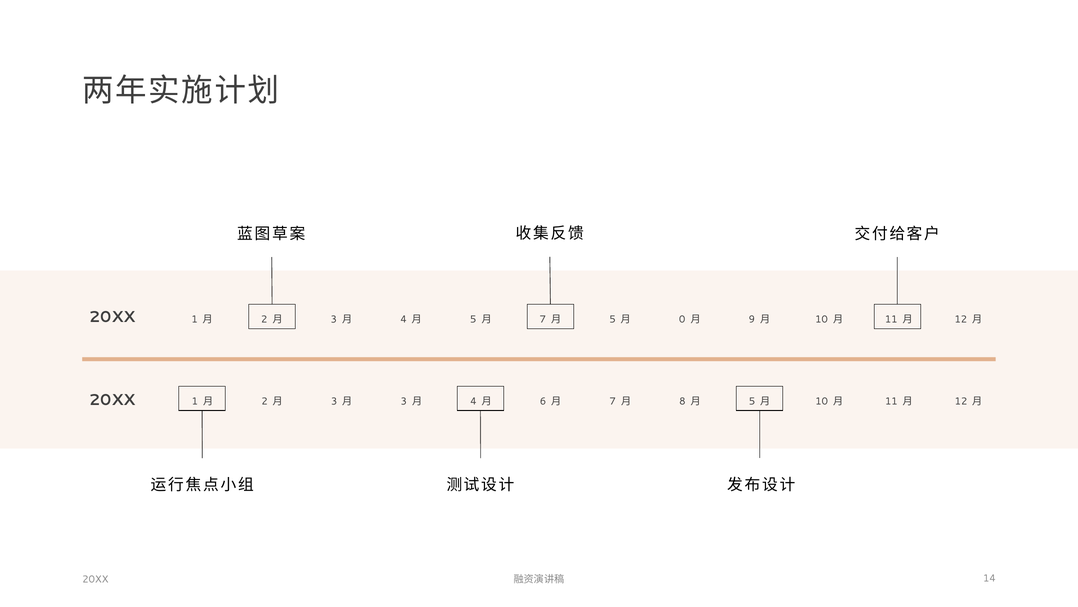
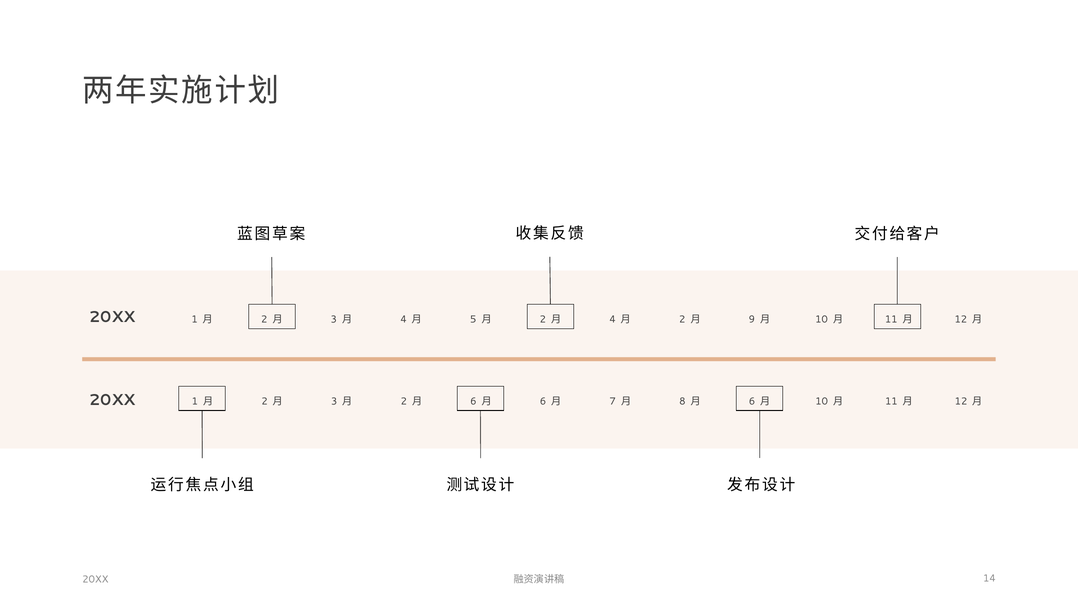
7: 7 -> 2 (543, 319)
5: 5 -> 4 (612, 319)
0: 0 -> 2 (682, 319)
3: 3 -> 2 (404, 401)
4: 4 -> 6 (473, 401)
5: 5 -> 6 (752, 401)
